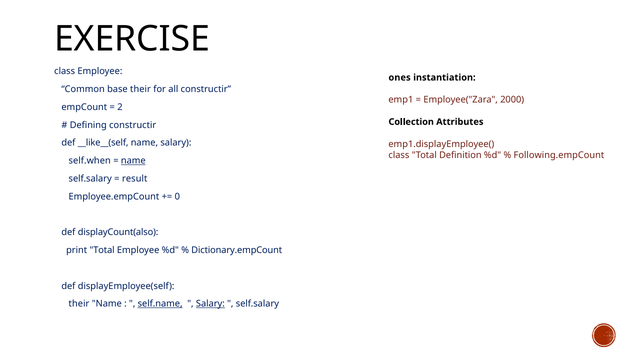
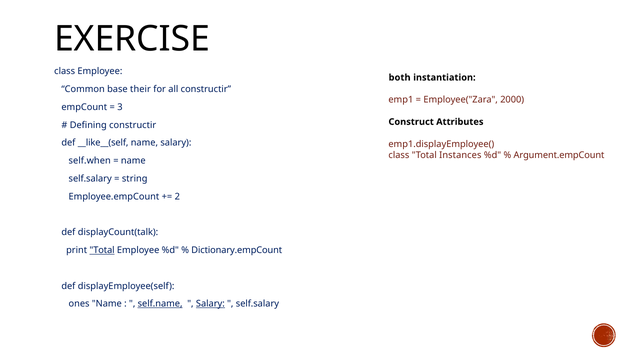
ones: ones -> both (400, 78)
2: 2 -> 3 (120, 107)
Collection: Collection -> Construct (411, 122)
Definition: Definition -> Instances (460, 155)
Following.empCount: Following.empCount -> Argument.empCount (559, 155)
name underline: present -> none (133, 161)
result: result -> string (135, 179)
0: 0 -> 2 (177, 197)
displayCount(also: displayCount(also -> displayCount(talk (118, 232)
Total underline: none -> present (102, 250)
their: their -> ones (79, 304)
